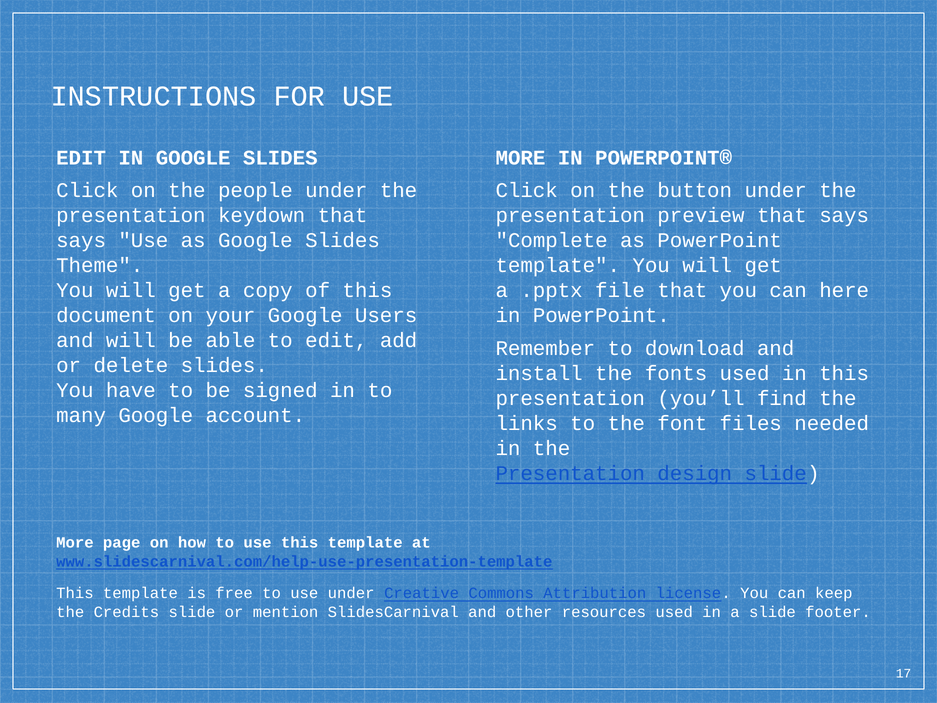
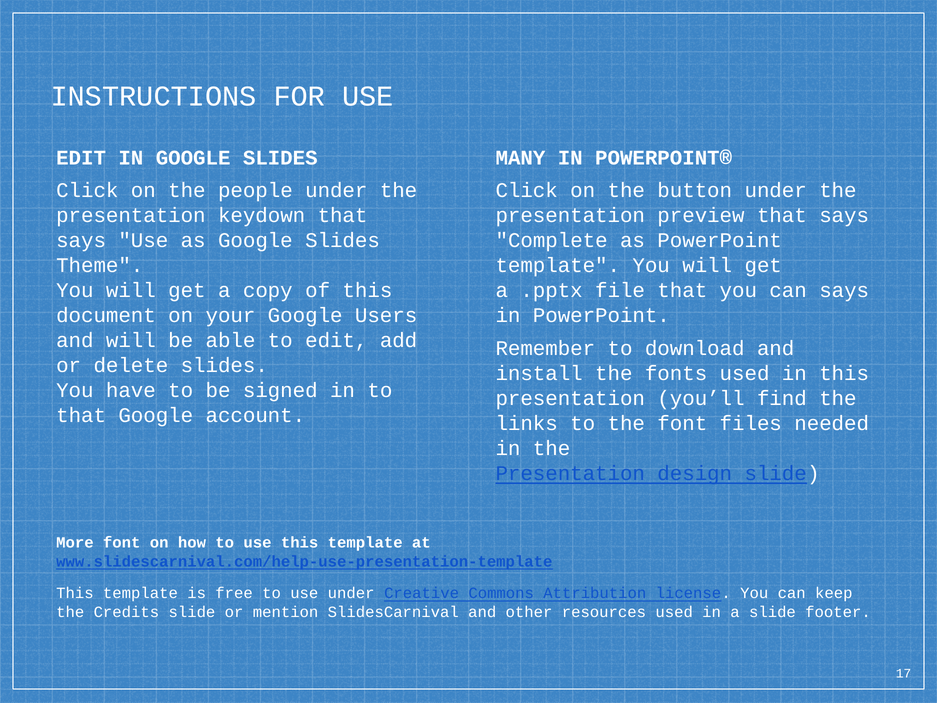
MORE: MORE -> MANY (520, 158)
can here: here -> says (844, 290)
many: many -> that (81, 415)
More page: page -> font (122, 542)
